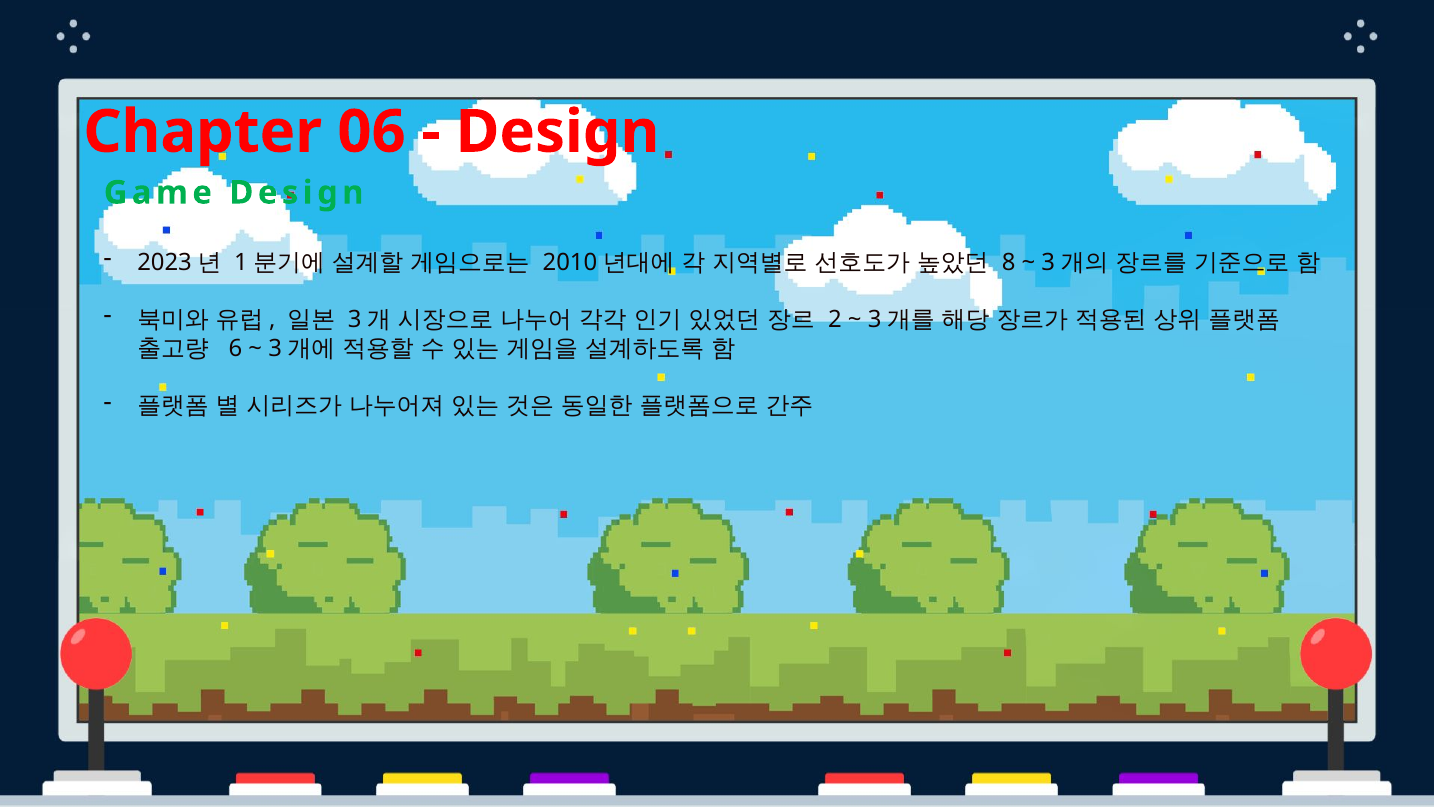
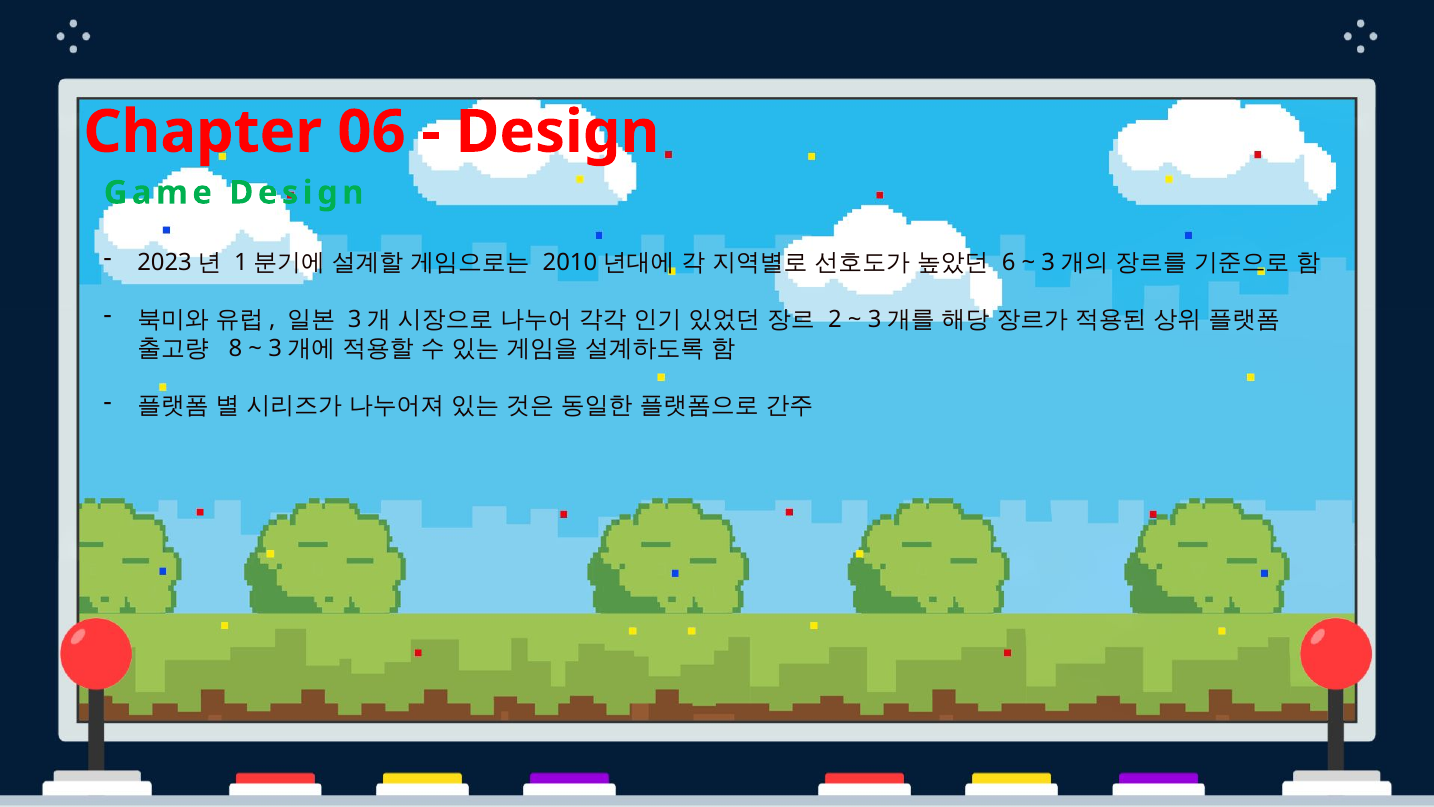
8: 8 -> 6 (1009, 263)
6: 6 -> 8 (236, 349)
